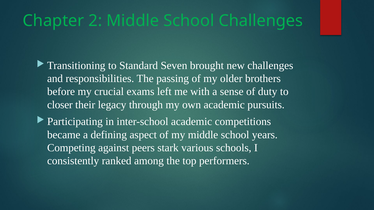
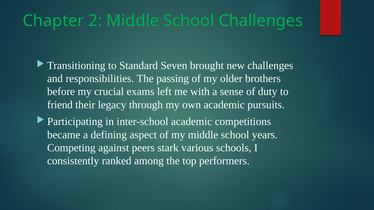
closer: closer -> friend (60, 105)
